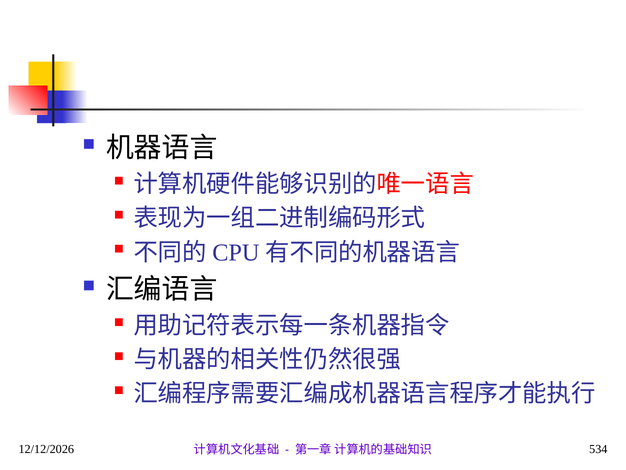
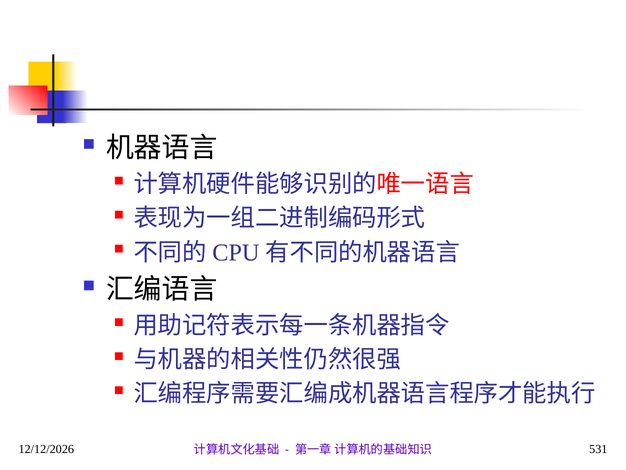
534: 534 -> 531 (598, 449)
